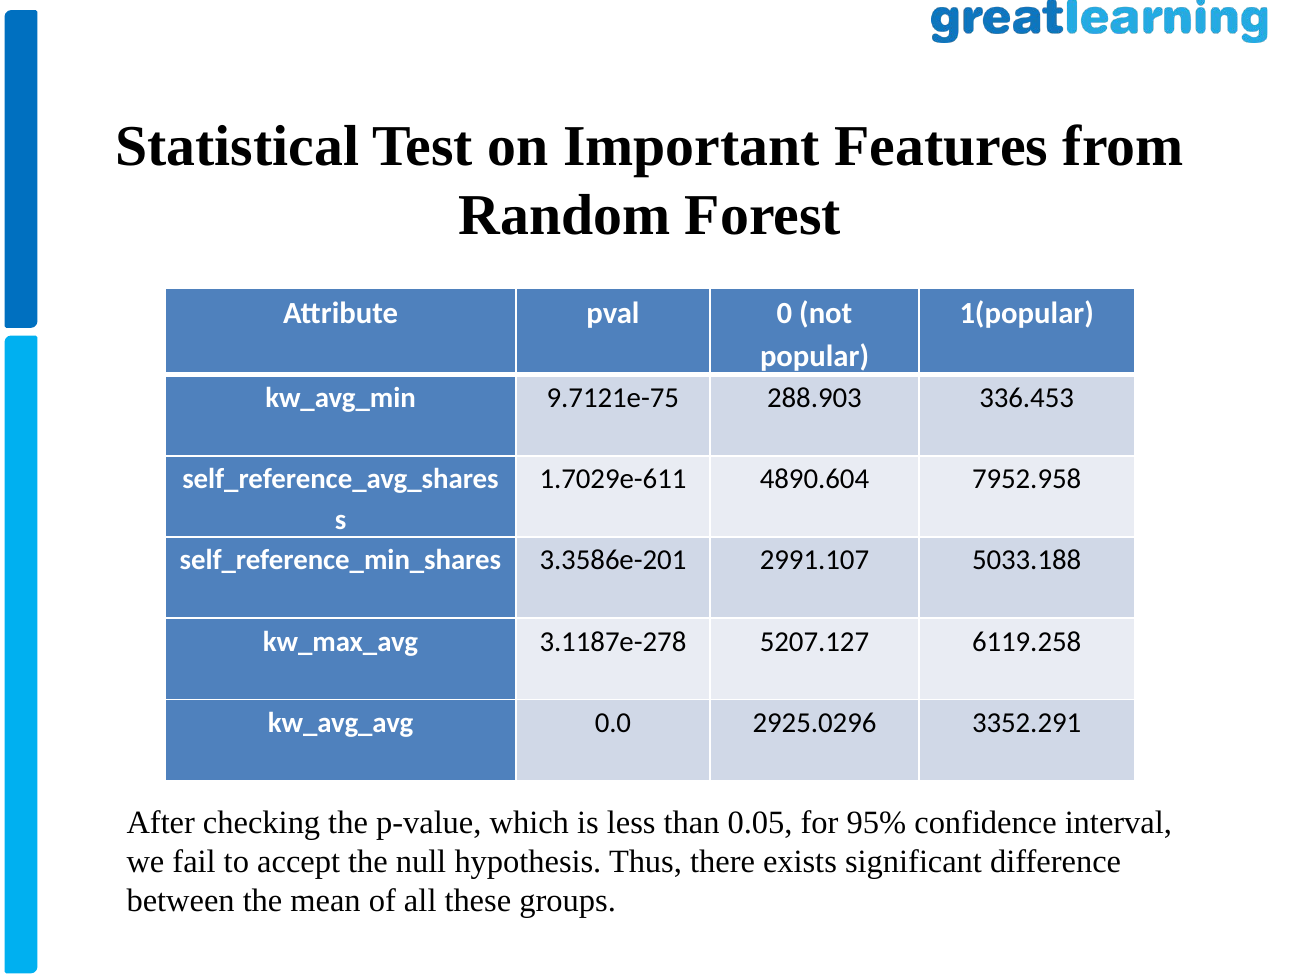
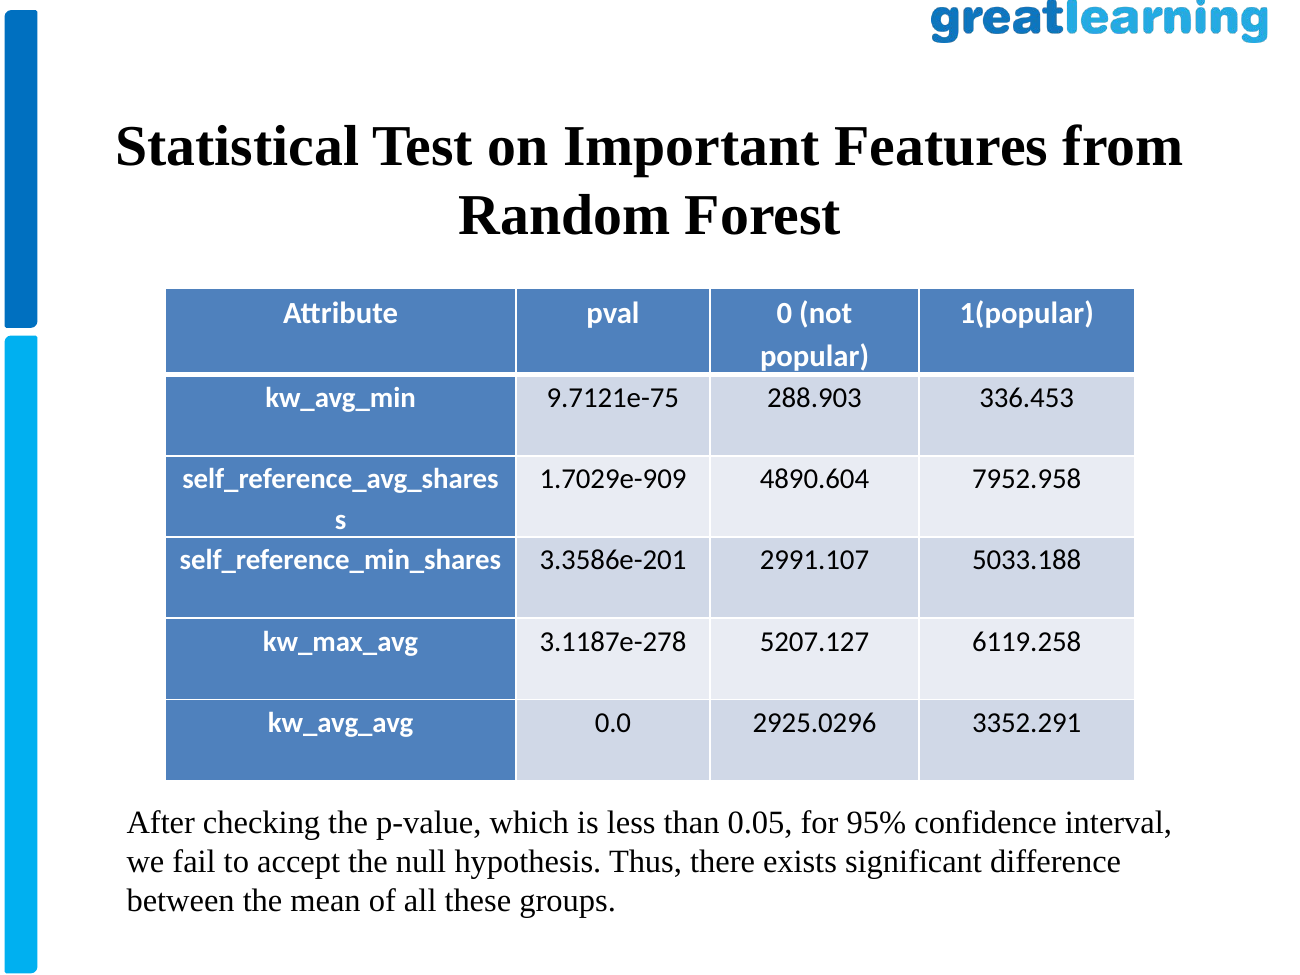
1.7029e-611: 1.7029e-611 -> 1.7029e-909 (613, 479)
